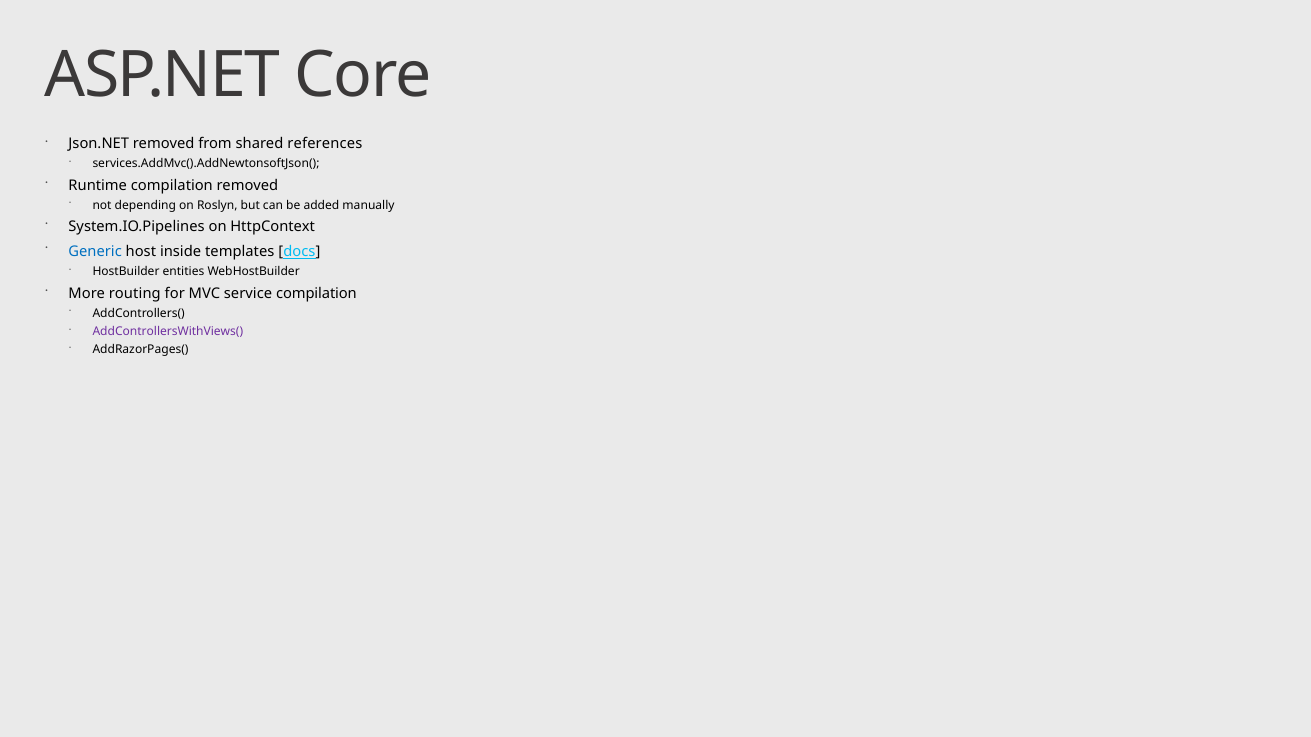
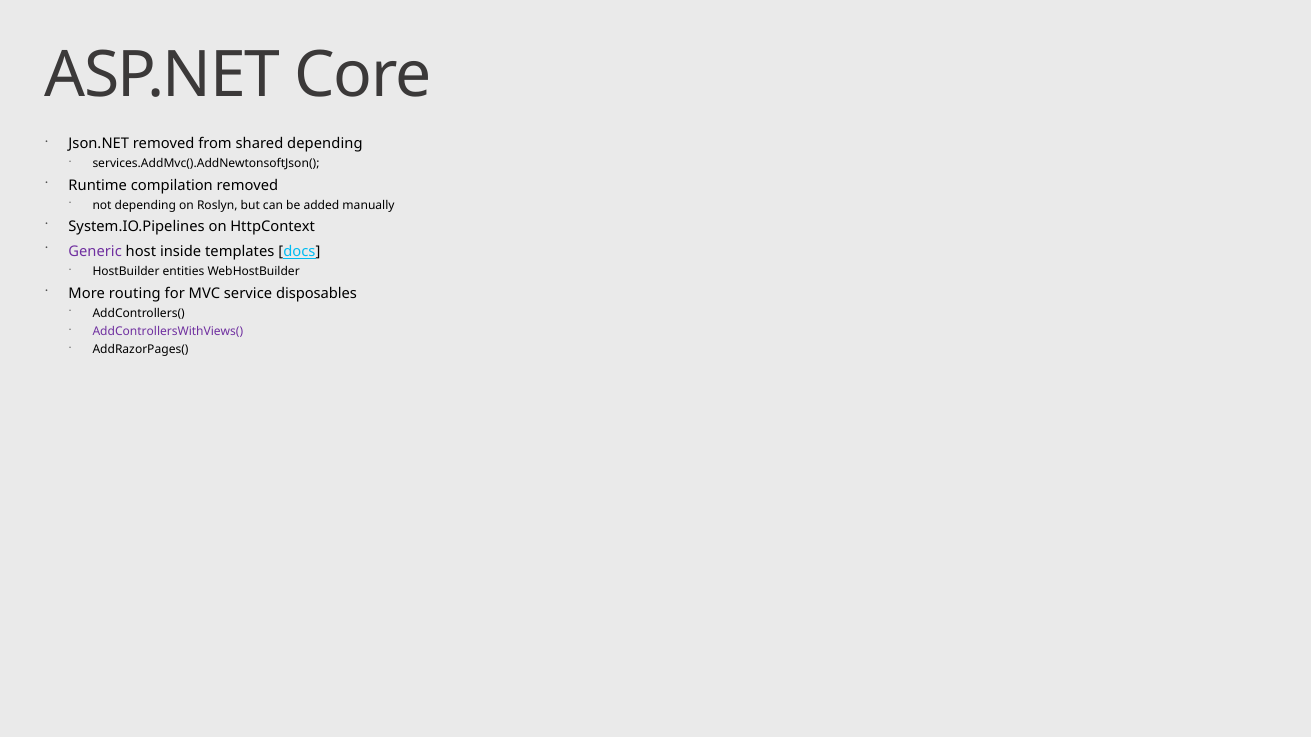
shared references: references -> depending (325, 144)
Generic colour: blue -> purple (95, 251)
service compilation: compilation -> disposables (316, 293)
